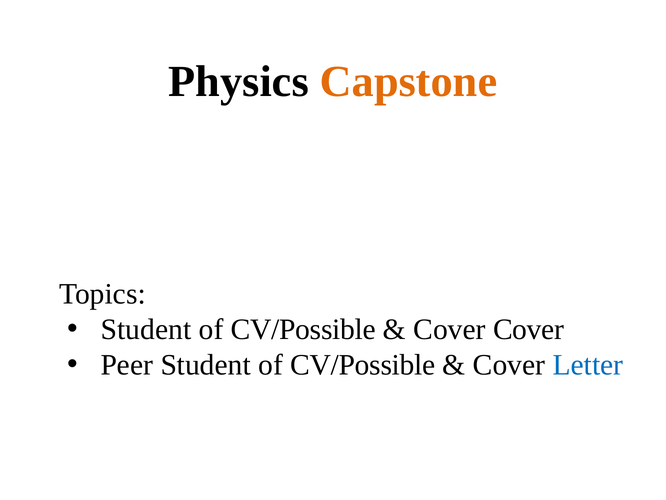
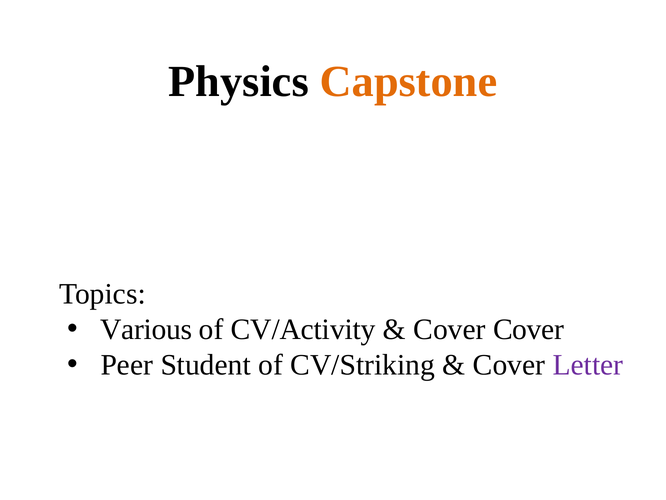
Student: Student -> Various (146, 329)
CV/Possible: CV/Possible -> CV/Activity (303, 329)
CV/Possible: CV/Possible -> CV/Striking (363, 365)
Letter colour: blue -> purple (588, 365)
